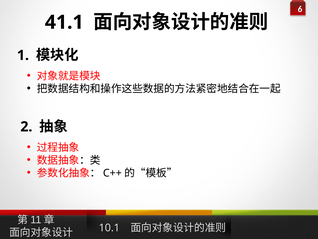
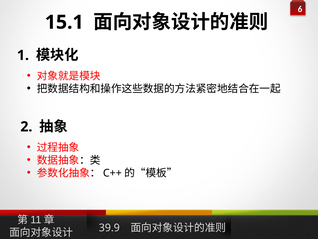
41.1: 41.1 -> 15.1 (64, 22)
10.1: 10.1 -> 39.9 (109, 227)
